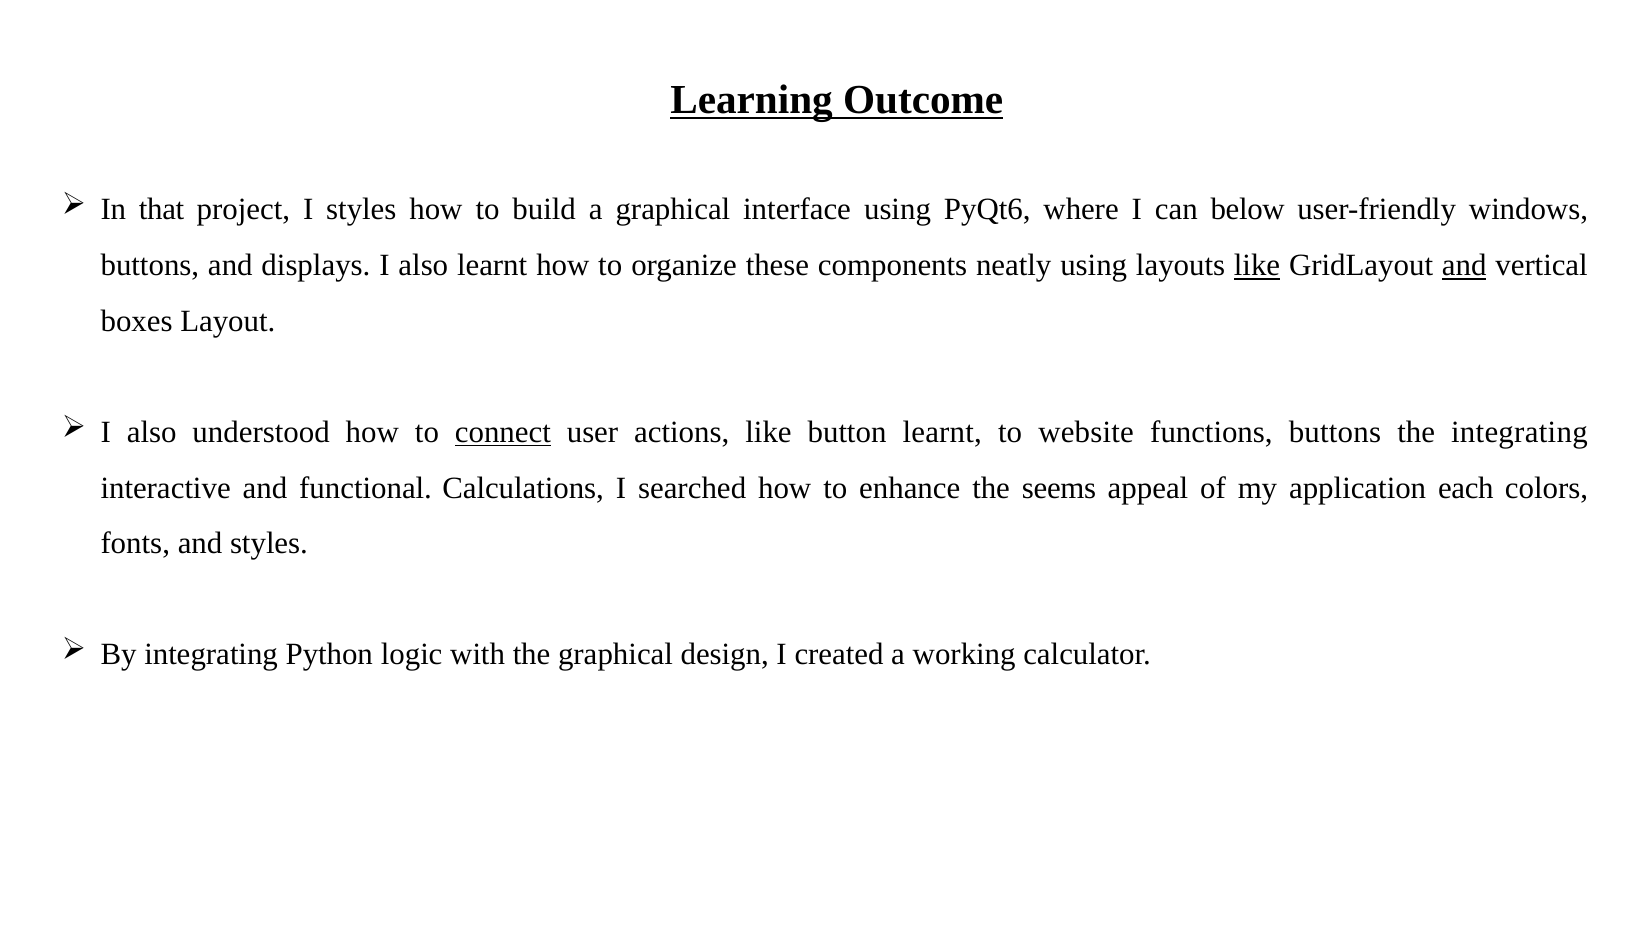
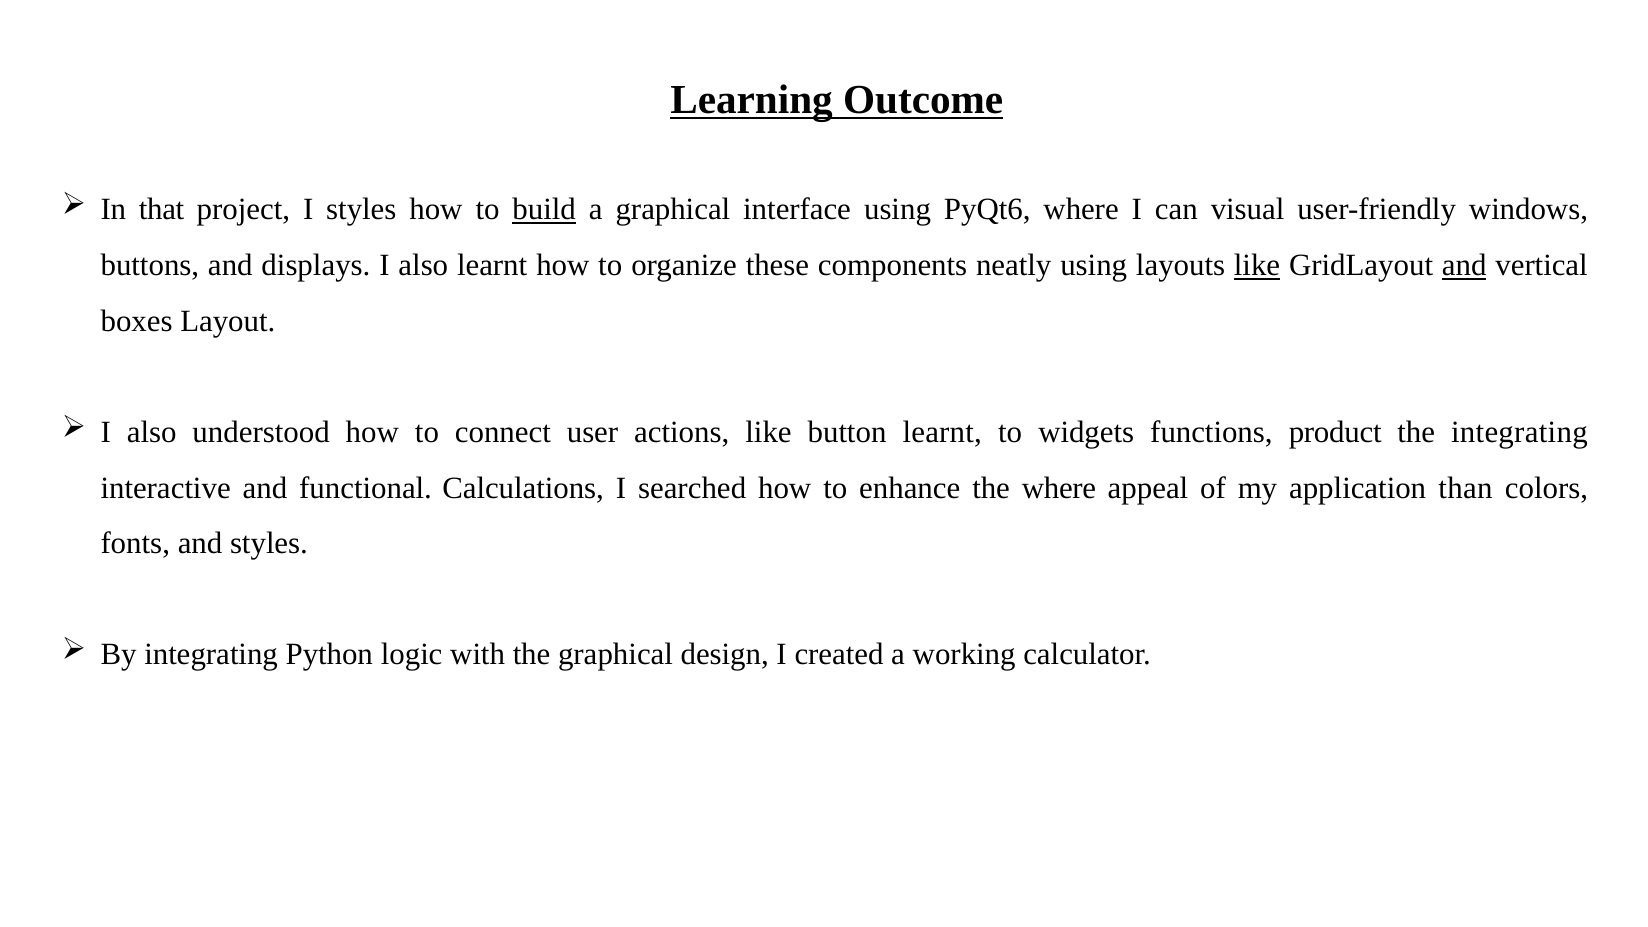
build underline: none -> present (544, 210)
below: below -> visual (1248, 210)
connect underline: present -> none (503, 432)
website: website -> widgets (1086, 432)
functions buttons: buttons -> product (1335, 432)
the seems: seems -> where (1059, 488)
each: each -> than (1466, 488)
